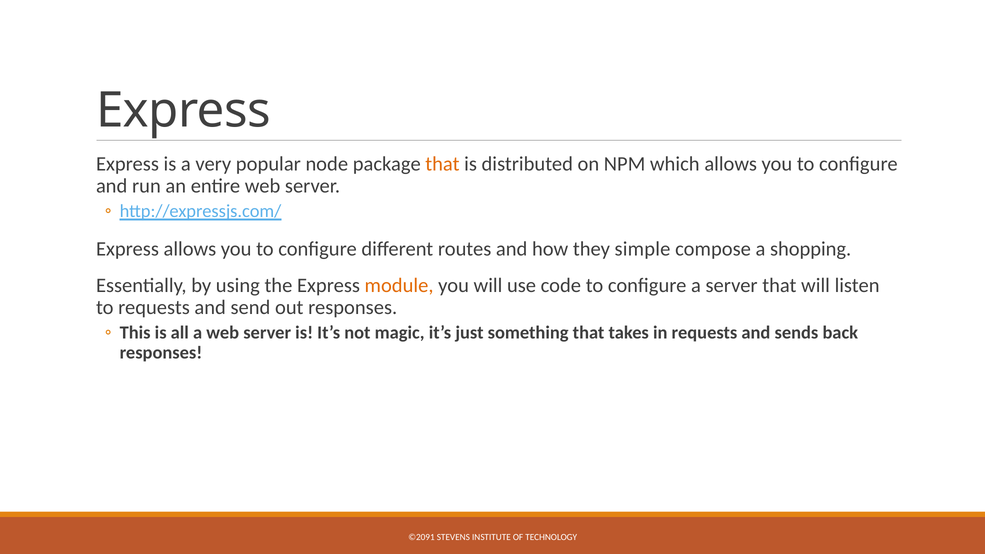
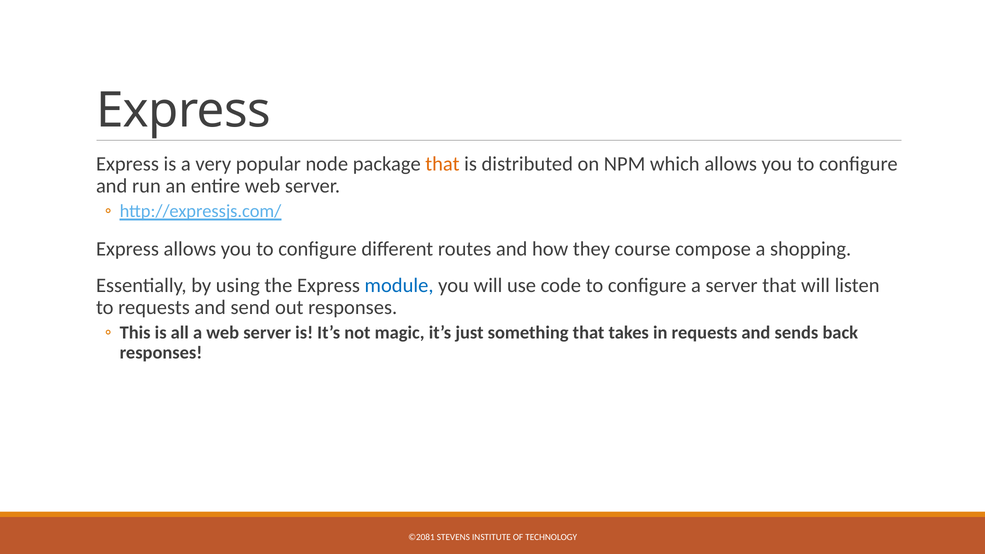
simple: simple -> course (643, 249)
module colour: orange -> blue (399, 285)
©2091: ©2091 -> ©2081 (422, 537)
